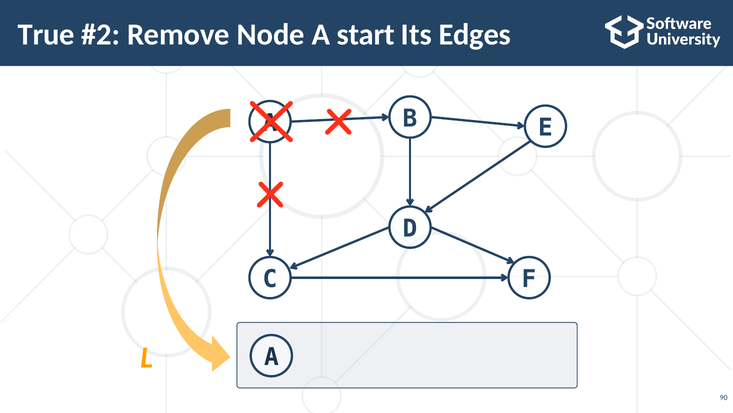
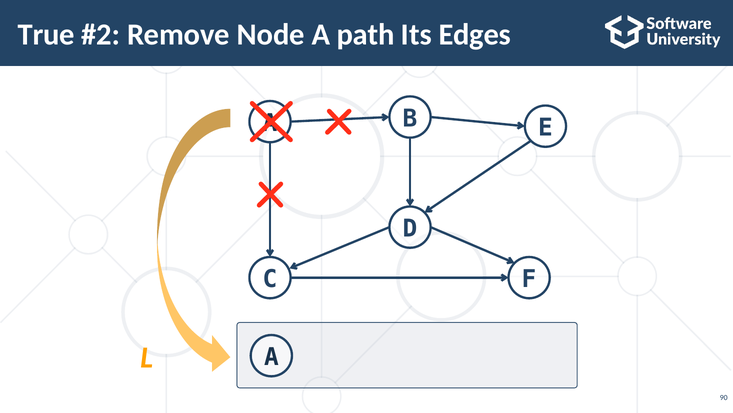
start: start -> path (366, 35)
